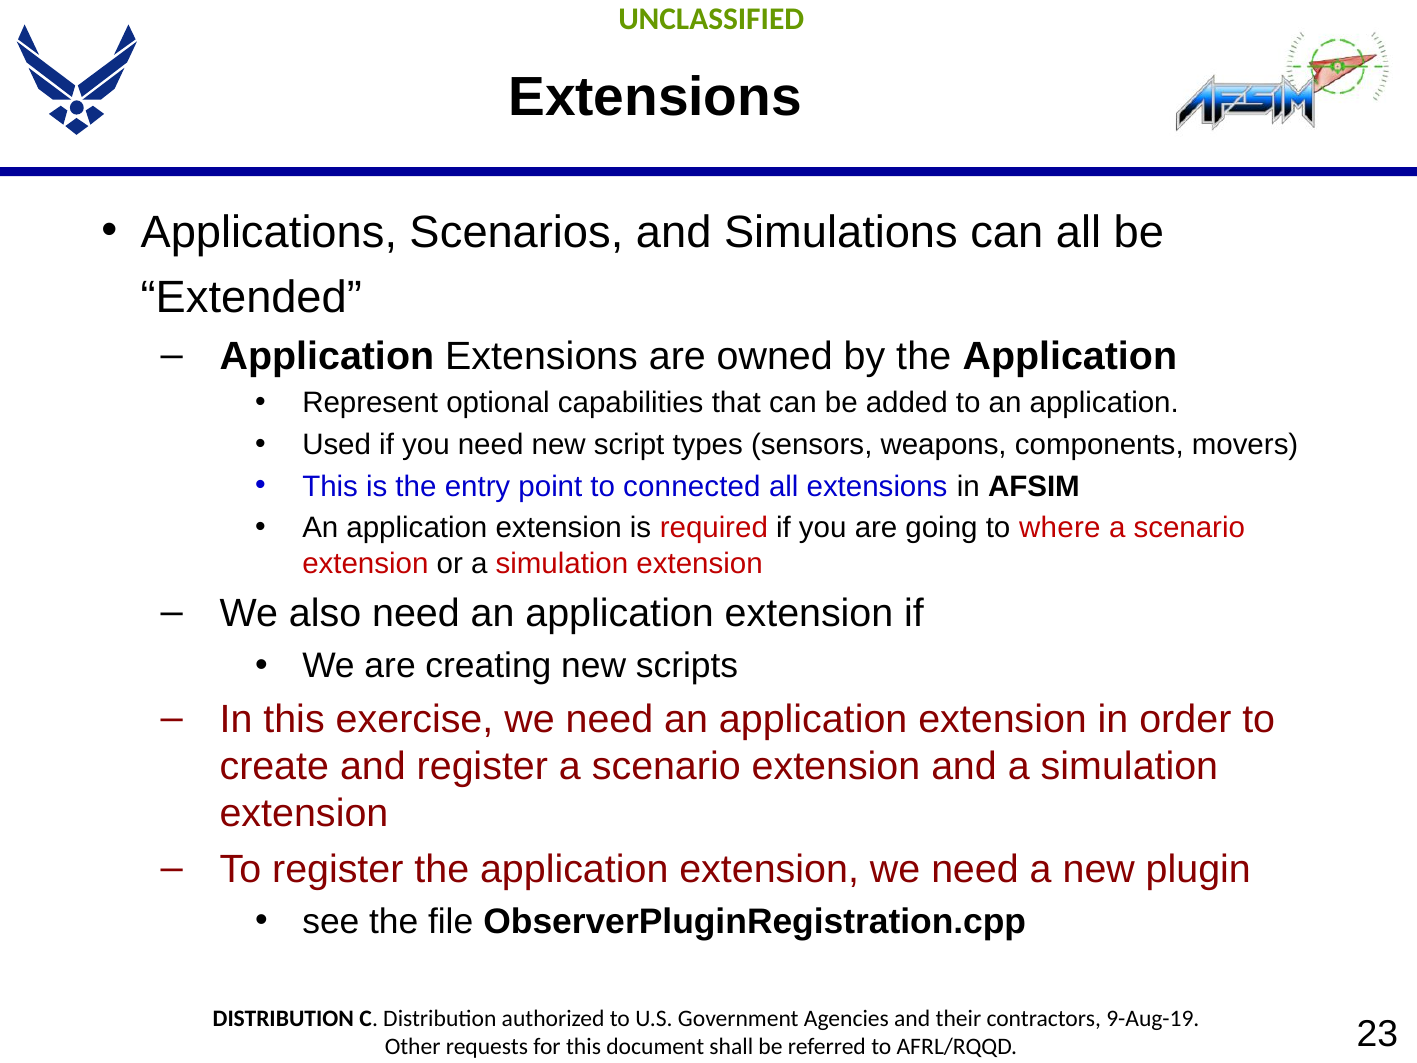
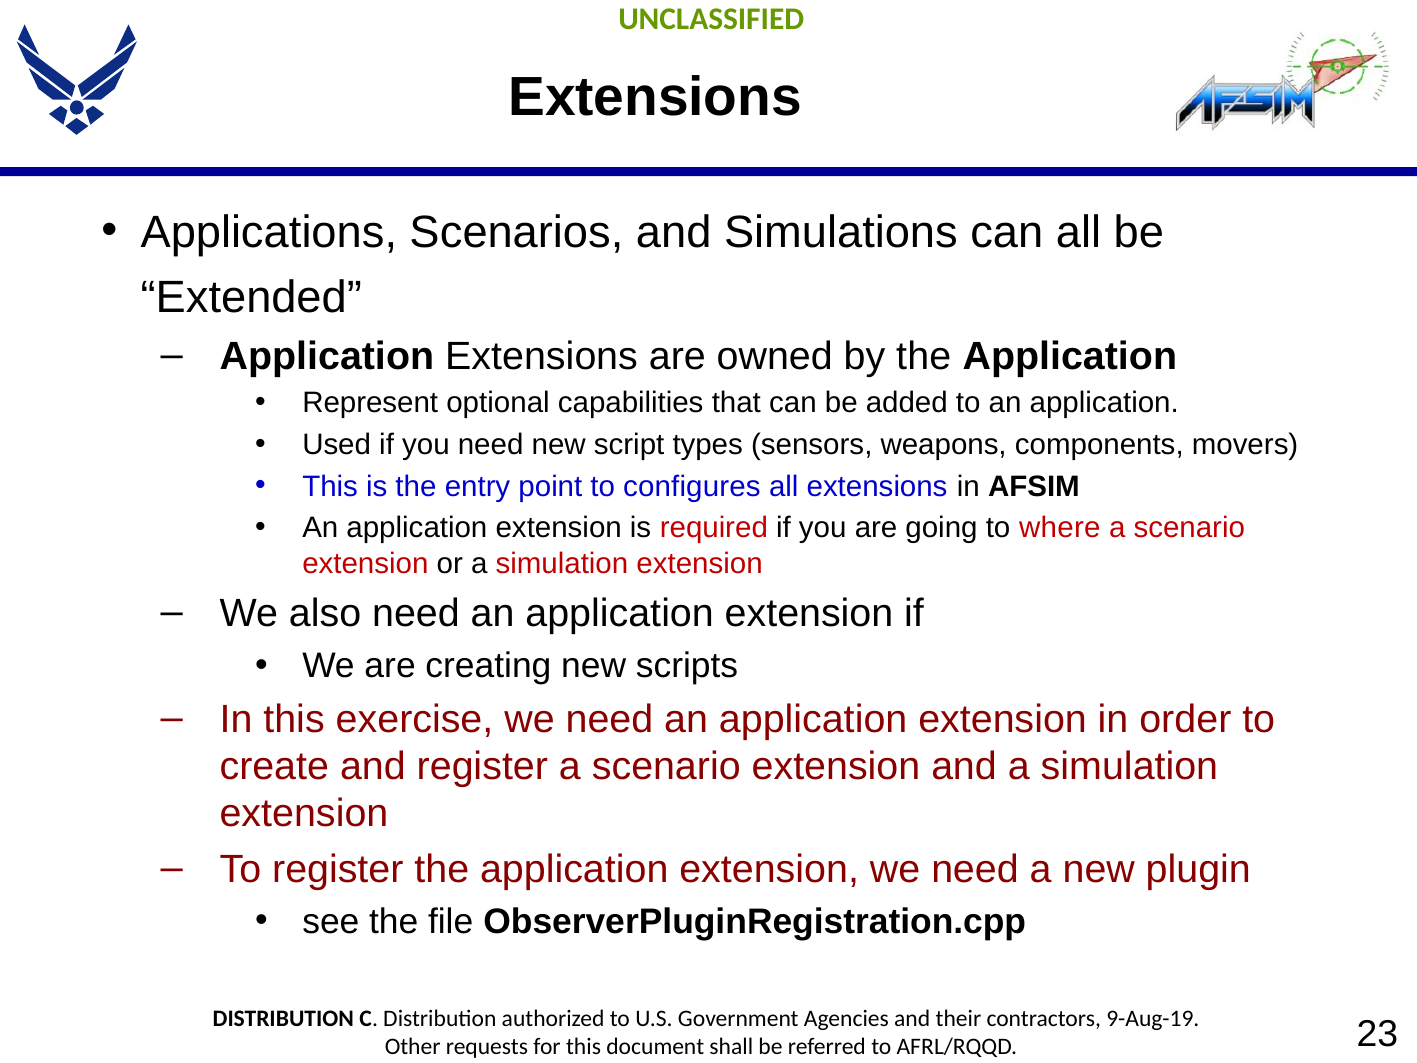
connected: connected -> configures (692, 486)
